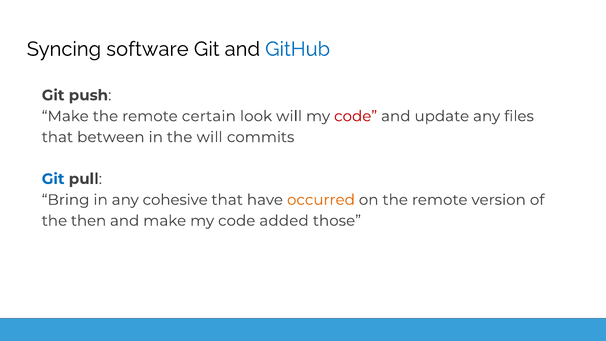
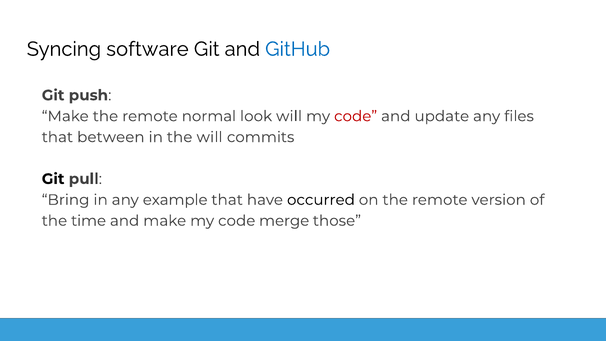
certain: certain -> normal (209, 116)
Git colour: blue -> black (53, 179)
cohesive: cohesive -> example (175, 200)
occurred colour: orange -> black (321, 200)
then: then -> time (89, 221)
added: added -> merge (284, 221)
